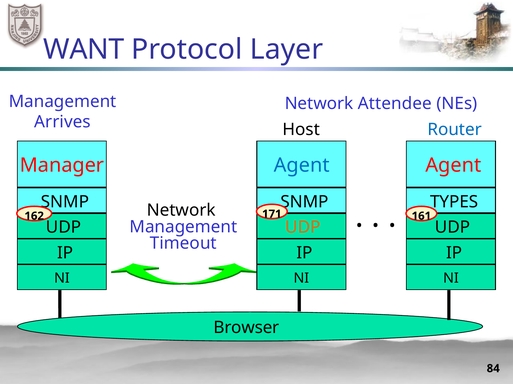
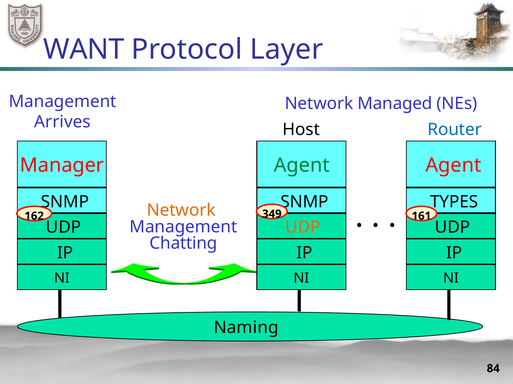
Attendee: Attendee -> Managed (395, 104)
Agent colour: blue -> green (302, 165)
Network colour: black -> orange (181, 211)
171: 171 -> 349 (272, 214)
Timeout: Timeout -> Chatting (183, 244)
Browser: Browser -> Naming (246, 328)
